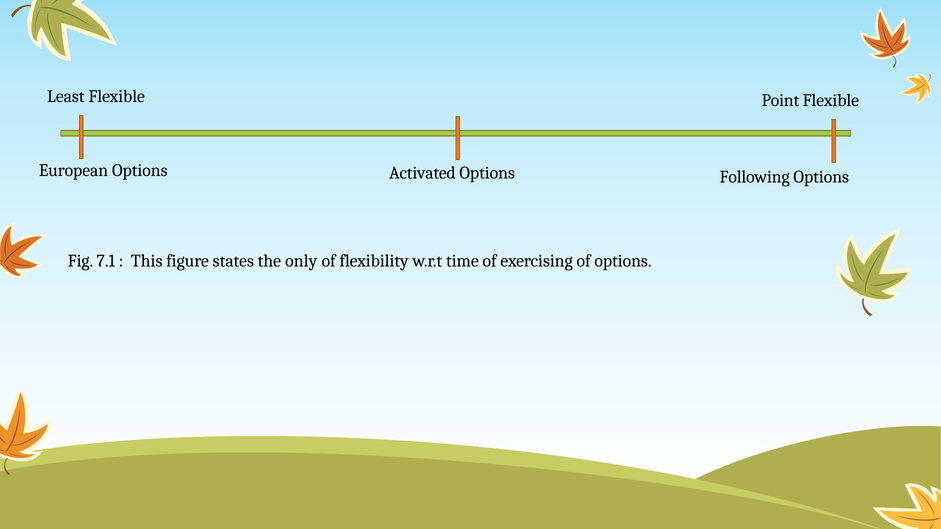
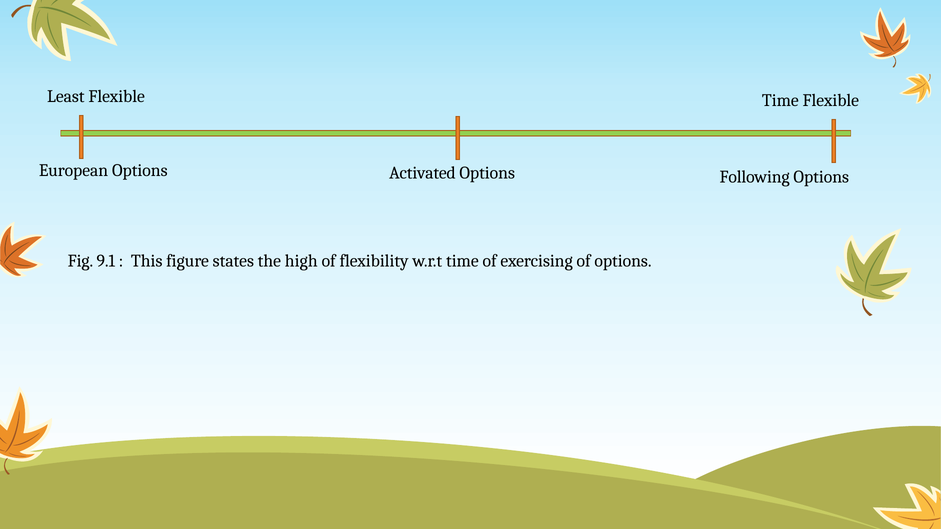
Flexible Point: Point -> Time (780, 100)
7.1: 7.1 -> 9.1 (106, 261)
only: only -> high (301, 261)
